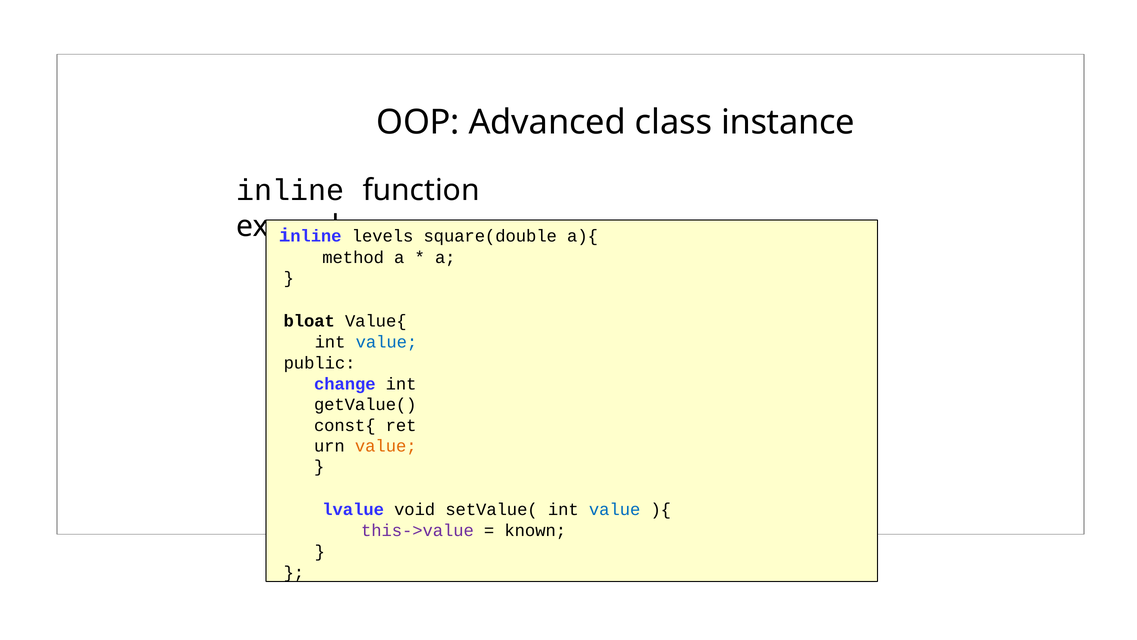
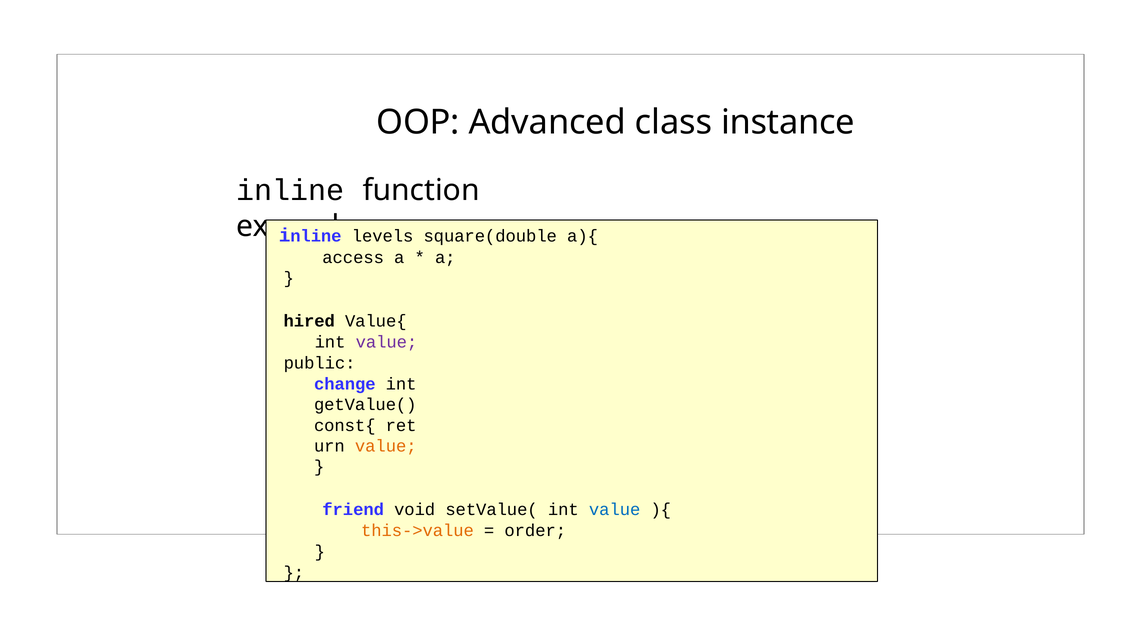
method: method -> access (353, 257)
bloat: bloat -> hired (309, 321)
value colour: blue -> purple (386, 342)
lvalue: lvalue -> friend (353, 509)
this->value colour: purple -> orange (417, 530)
known: known -> order (535, 530)
